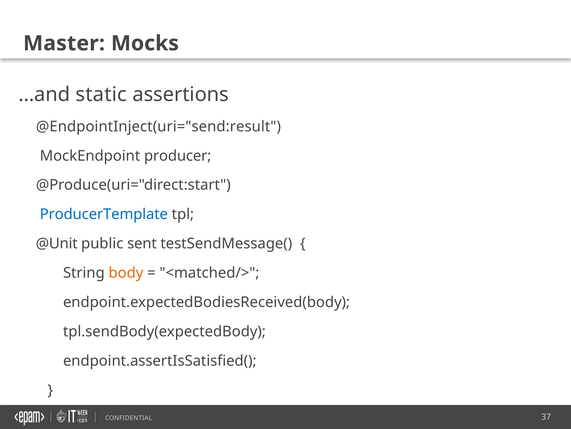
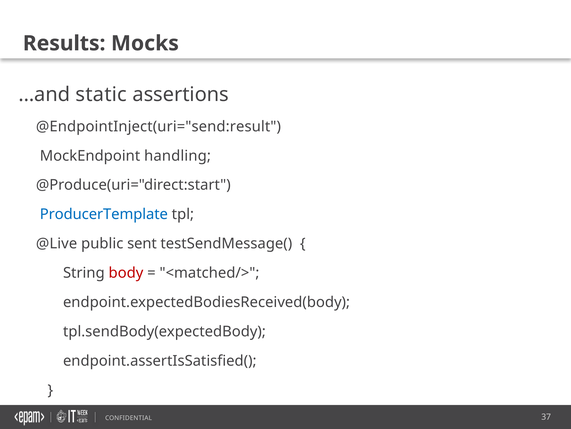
Master: Master -> Results (64, 43)
producer: producer -> handling (178, 156)
@Unit: @Unit -> @Live (57, 243)
body colour: orange -> red (126, 273)
